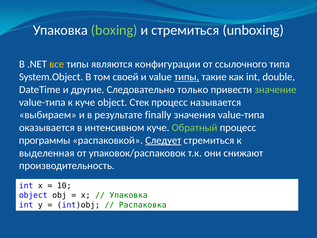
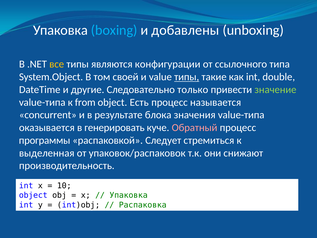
boxing colour: light green -> light blue (114, 30)
и стремиться: стремиться -> добавлены (185, 30)
к куче: куче -> from (85, 102)
Стек: Стек -> Есть (139, 102)
выбираем: выбираем -> concurrent (48, 115)
finally: finally -> блока (158, 115)
интенсивном: интенсивном -> генерировать (114, 128)
Обратный colour: light green -> pink (195, 128)
Следует underline: present -> none (163, 140)
